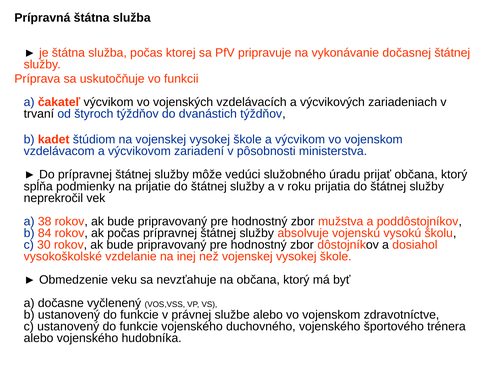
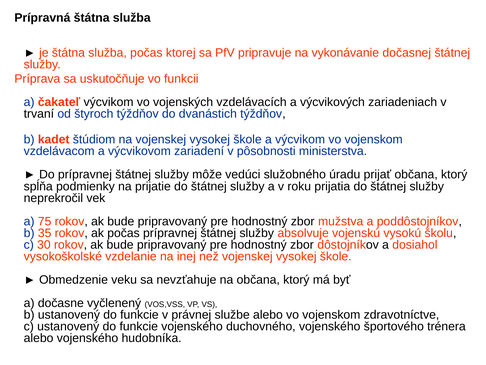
38: 38 -> 75 (45, 221)
84: 84 -> 35 (45, 233)
